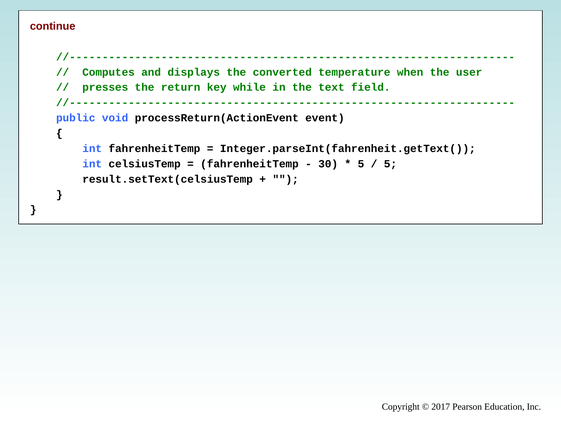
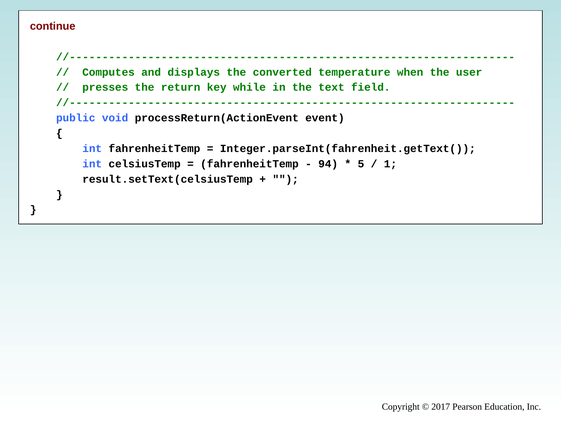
30: 30 -> 94 (328, 164)
5: 5 -> 1 (390, 164)
